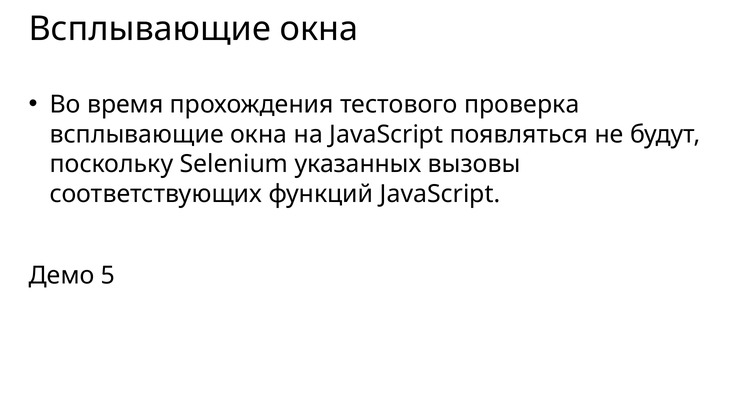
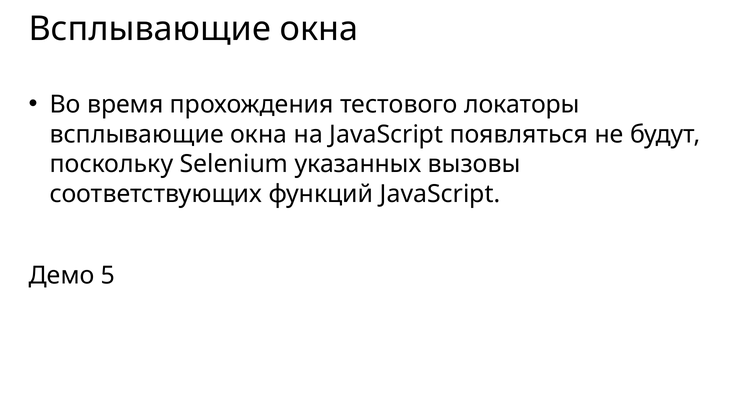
проверка: проверка -> локаторы (522, 104)
